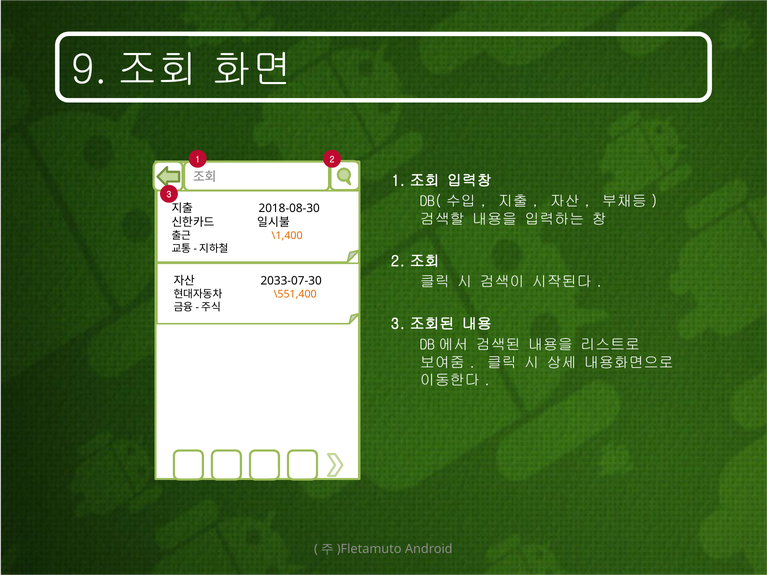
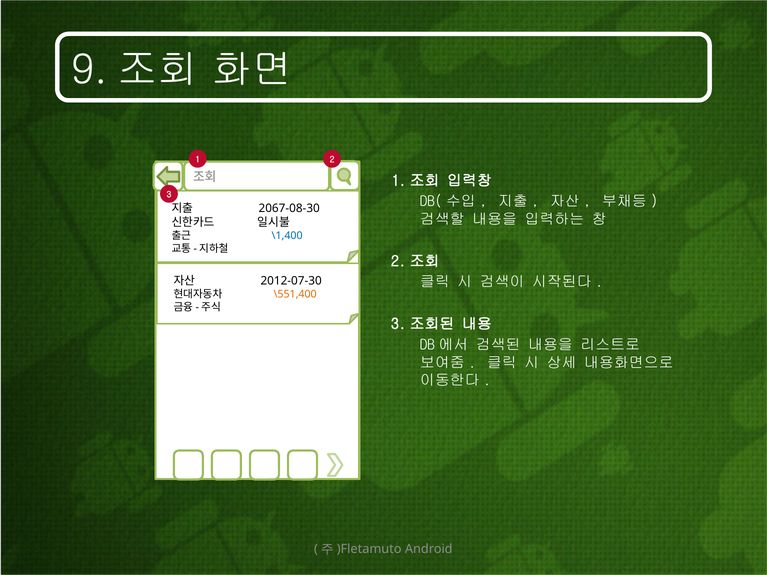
2018-08-30: 2018-08-30 -> 2067-08-30 (289, 209)
\1,400 colour: orange -> blue (287, 236)
2033-07-30: 2033-07-30 -> 2012-07-30 (291, 281)
